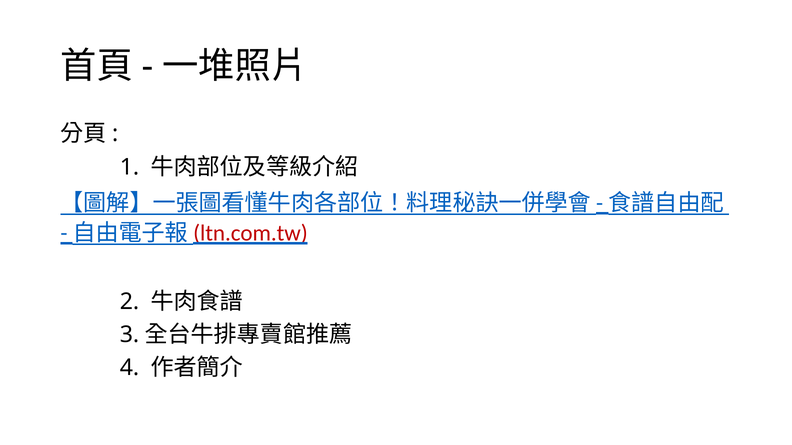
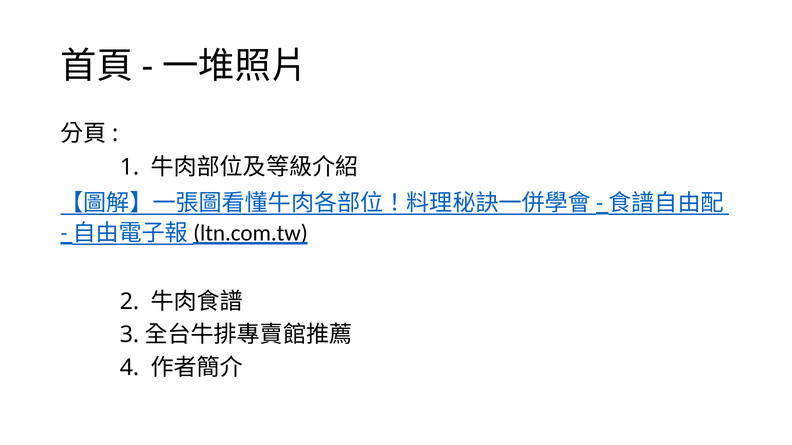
ltn.com.tw colour: red -> black (250, 233)
